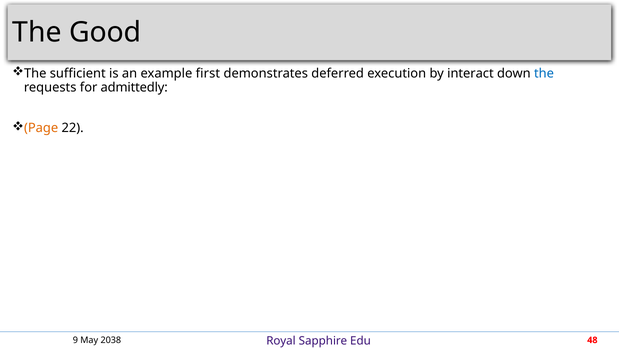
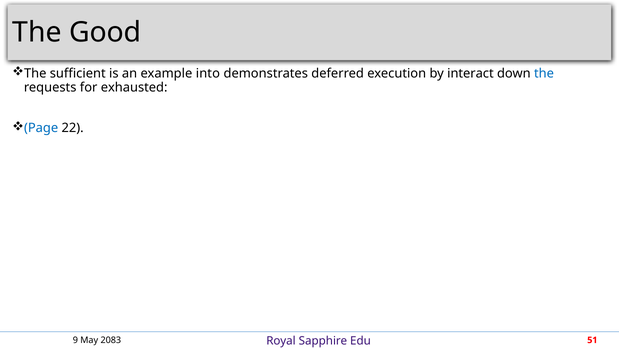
first: first -> into (208, 74)
admittedly: admittedly -> exhausted (134, 87)
Page colour: orange -> blue (41, 128)
2038: 2038 -> 2083 (111, 340)
48: 48 -> 51 (592, 340)
